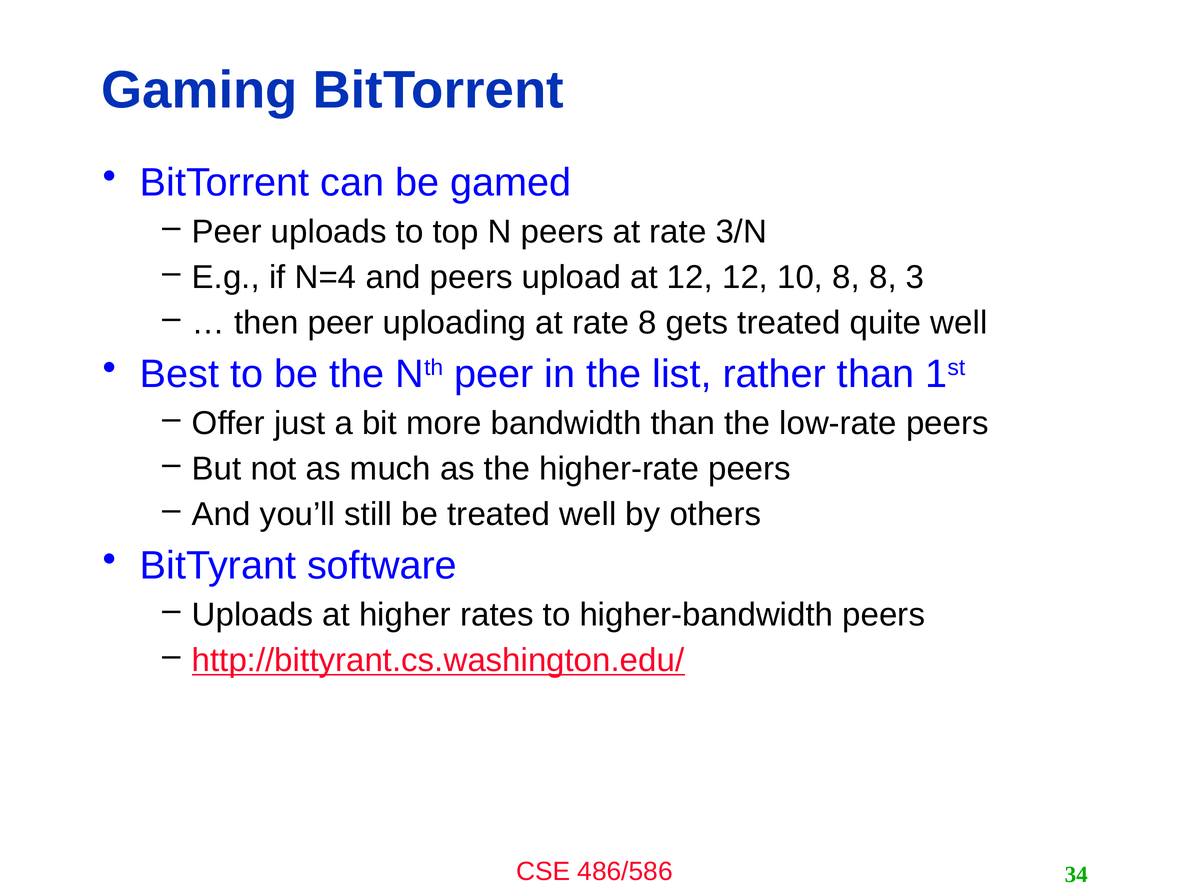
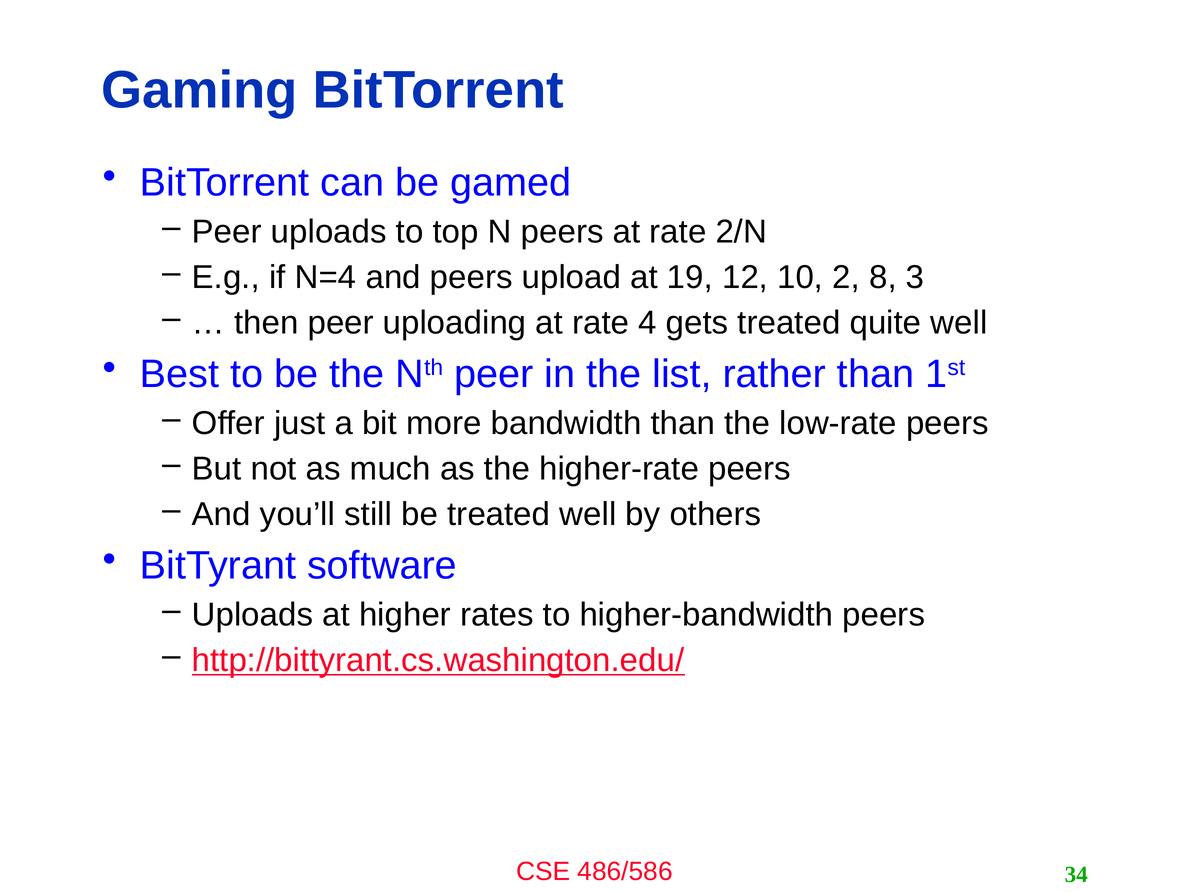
3/N: 3/N -> 2/N (741, 232)
at 12: 12 -> 19 (690, 277)
10 8: 8 -> 2 (846, 277)
rate 8: 8 -> 4 (647, 323)
